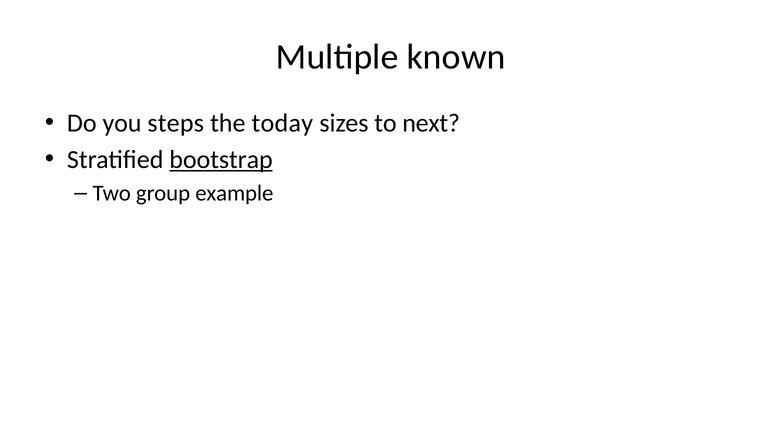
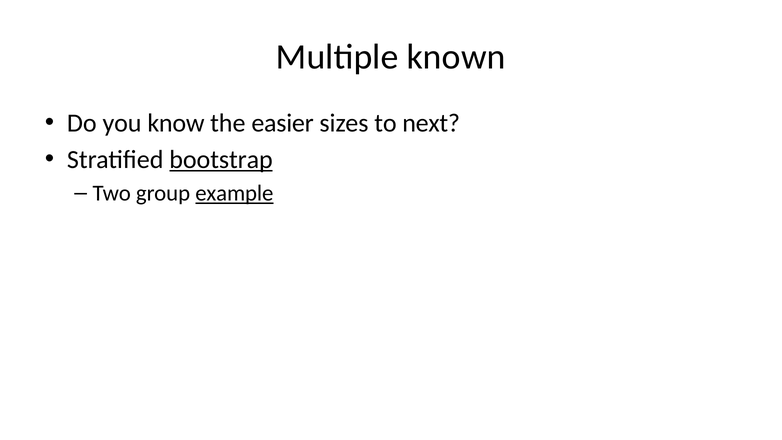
steps: steps -> know (176, 123)
today: today -> easier (283, 123)
example underline: none -> present (234, 193)
